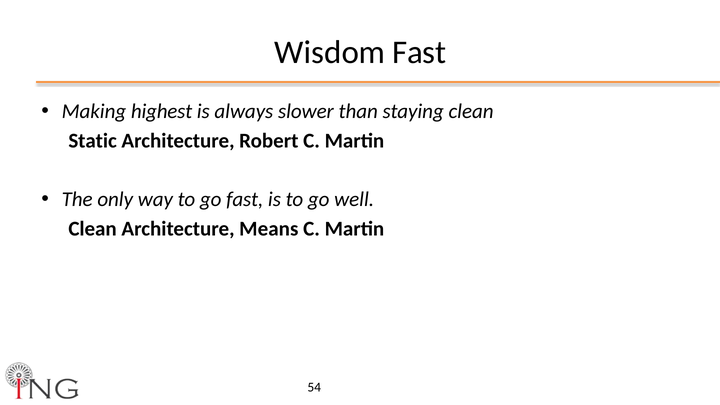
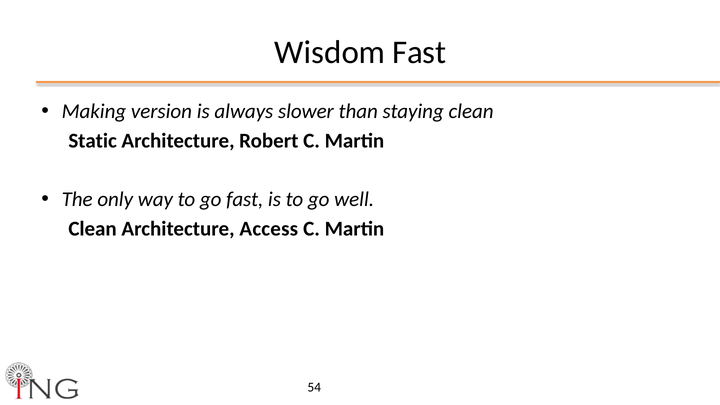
highest: highest -> version (161, 111)
Means: Means -> Access (269, 229)
